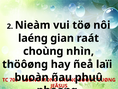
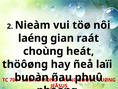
nhìn: nhìn -> heát (80, 51)
